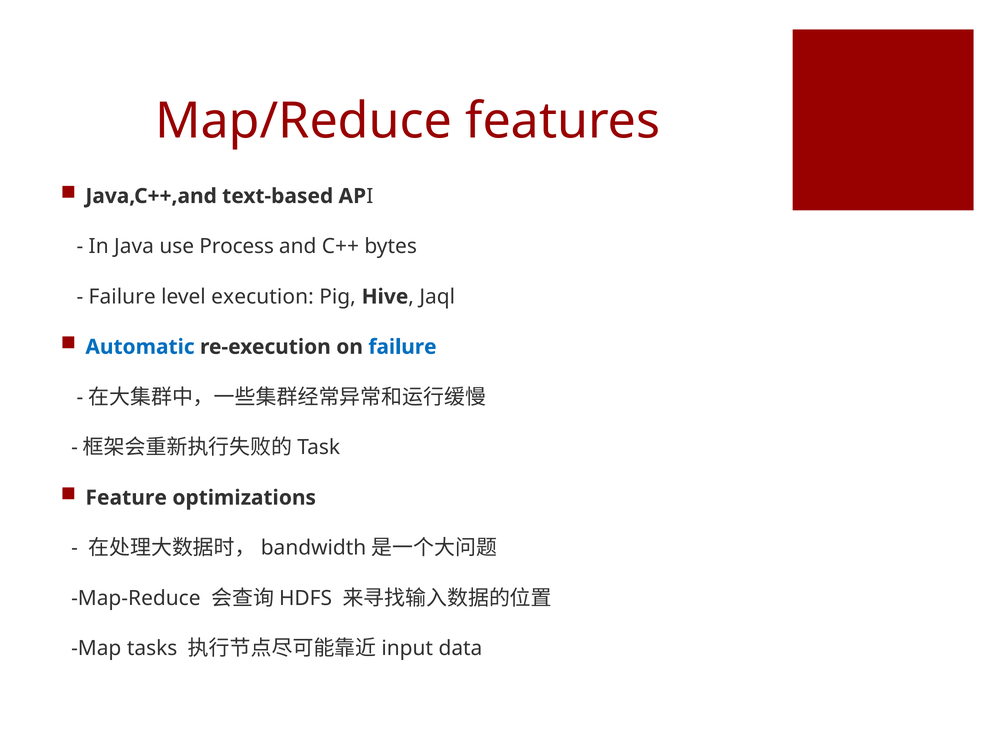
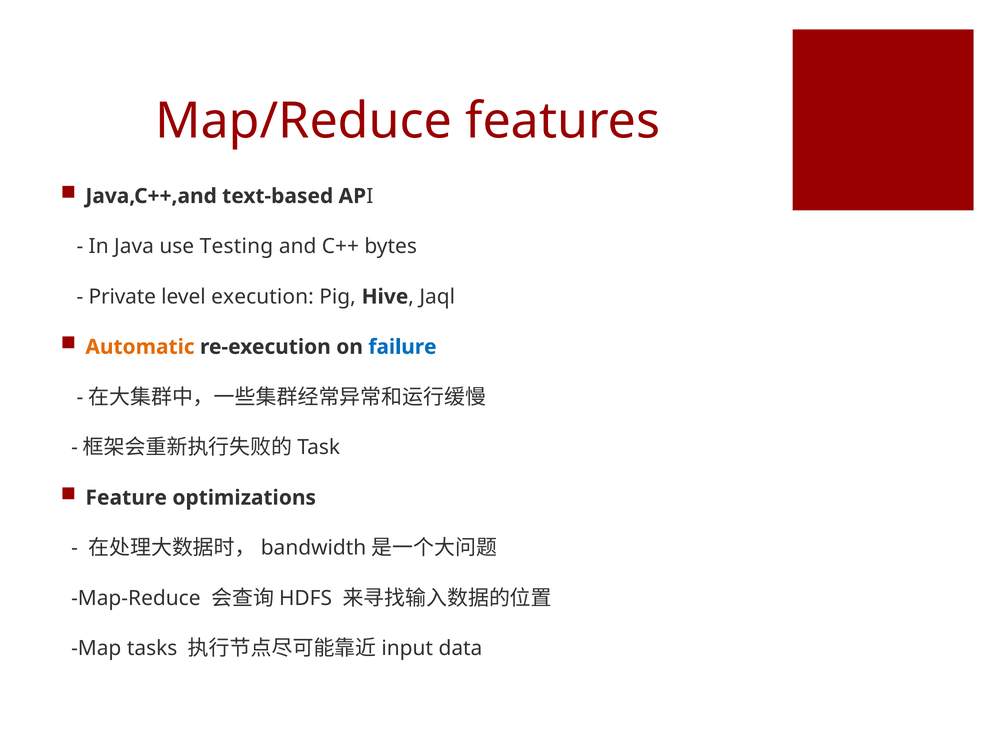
Process: Process -> Testing (236, 246)
Failure: Failure -> Private (122, 297)
Automatic colour: blue -> orange (140, 347)
